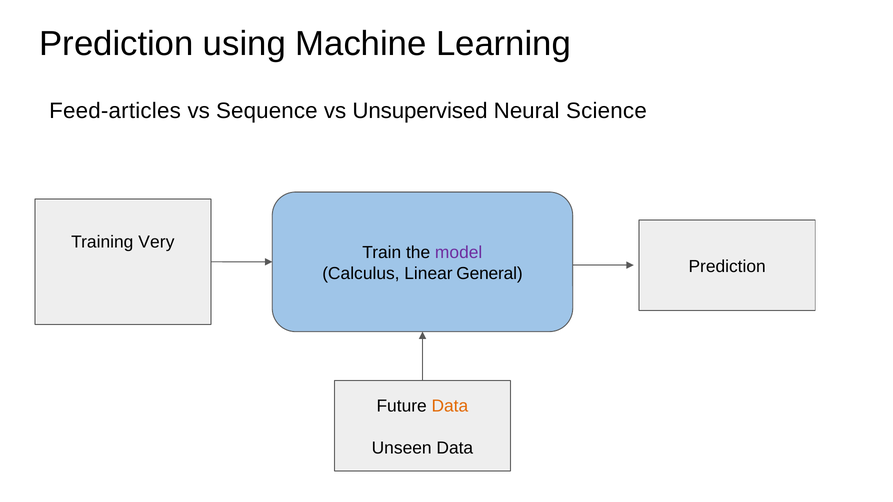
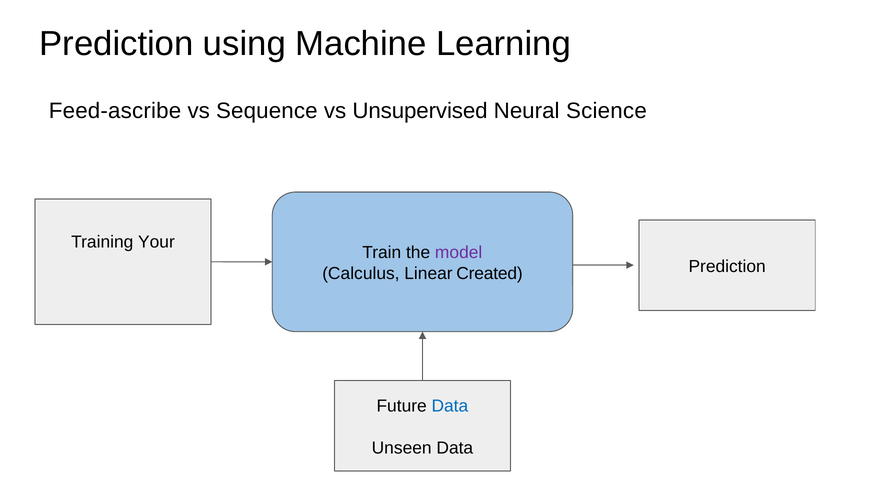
Feed-articles: Feed-articles -> Feed-ascribe (115, 111)
Very: Very -> Your (156, 242)
General: General -> Created (489, 274)
Data colour: orange -> blue (450, 406)
